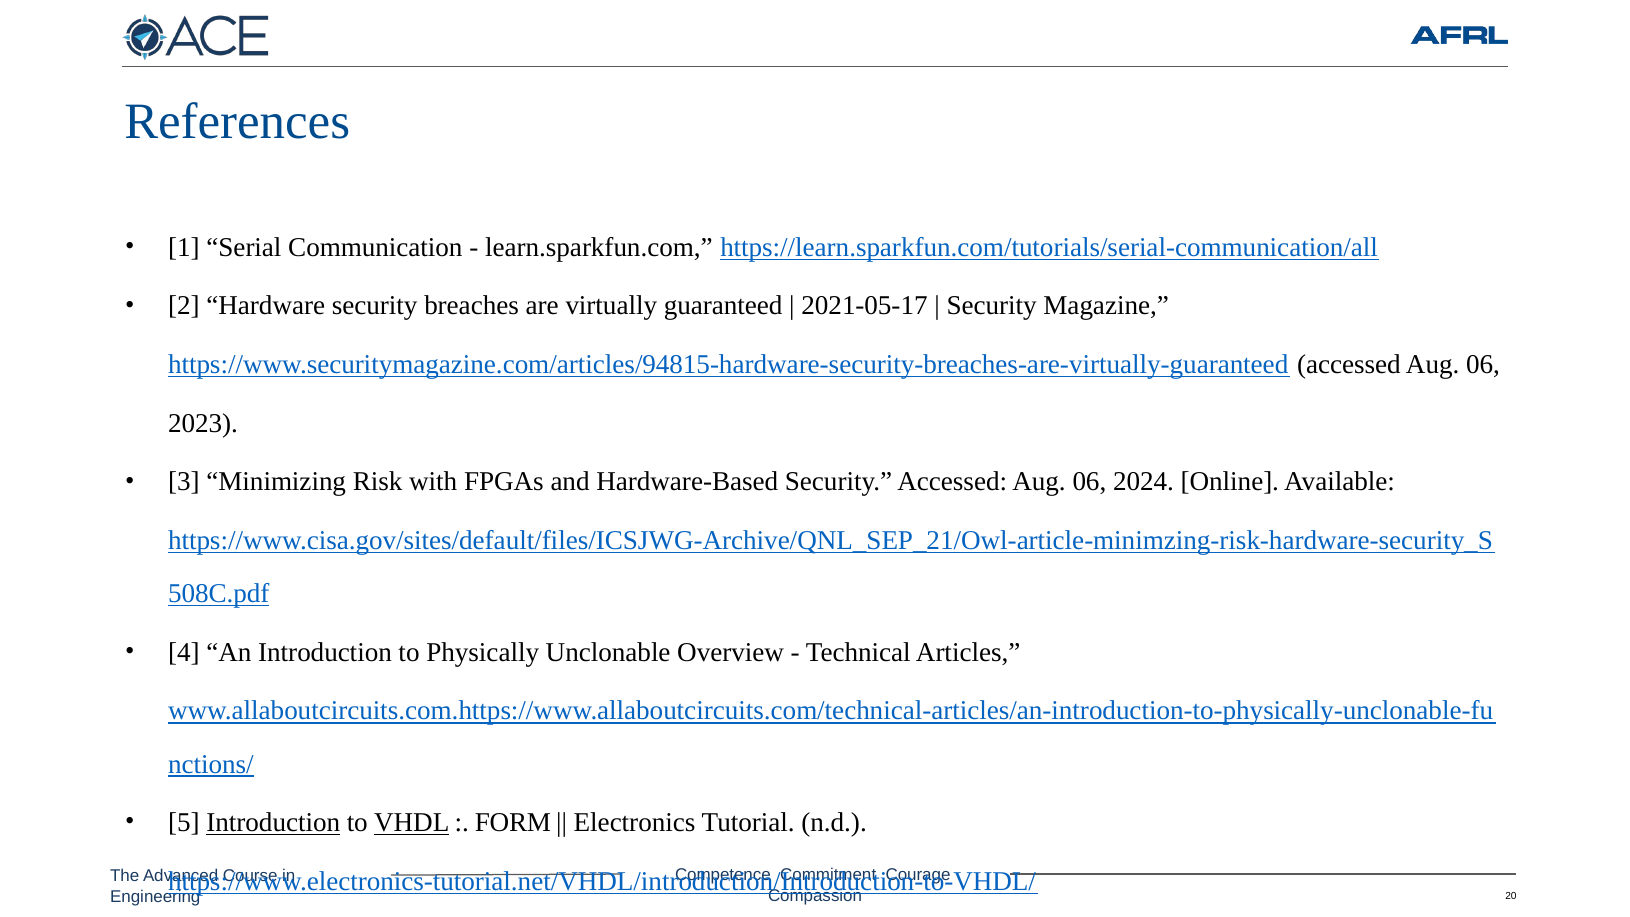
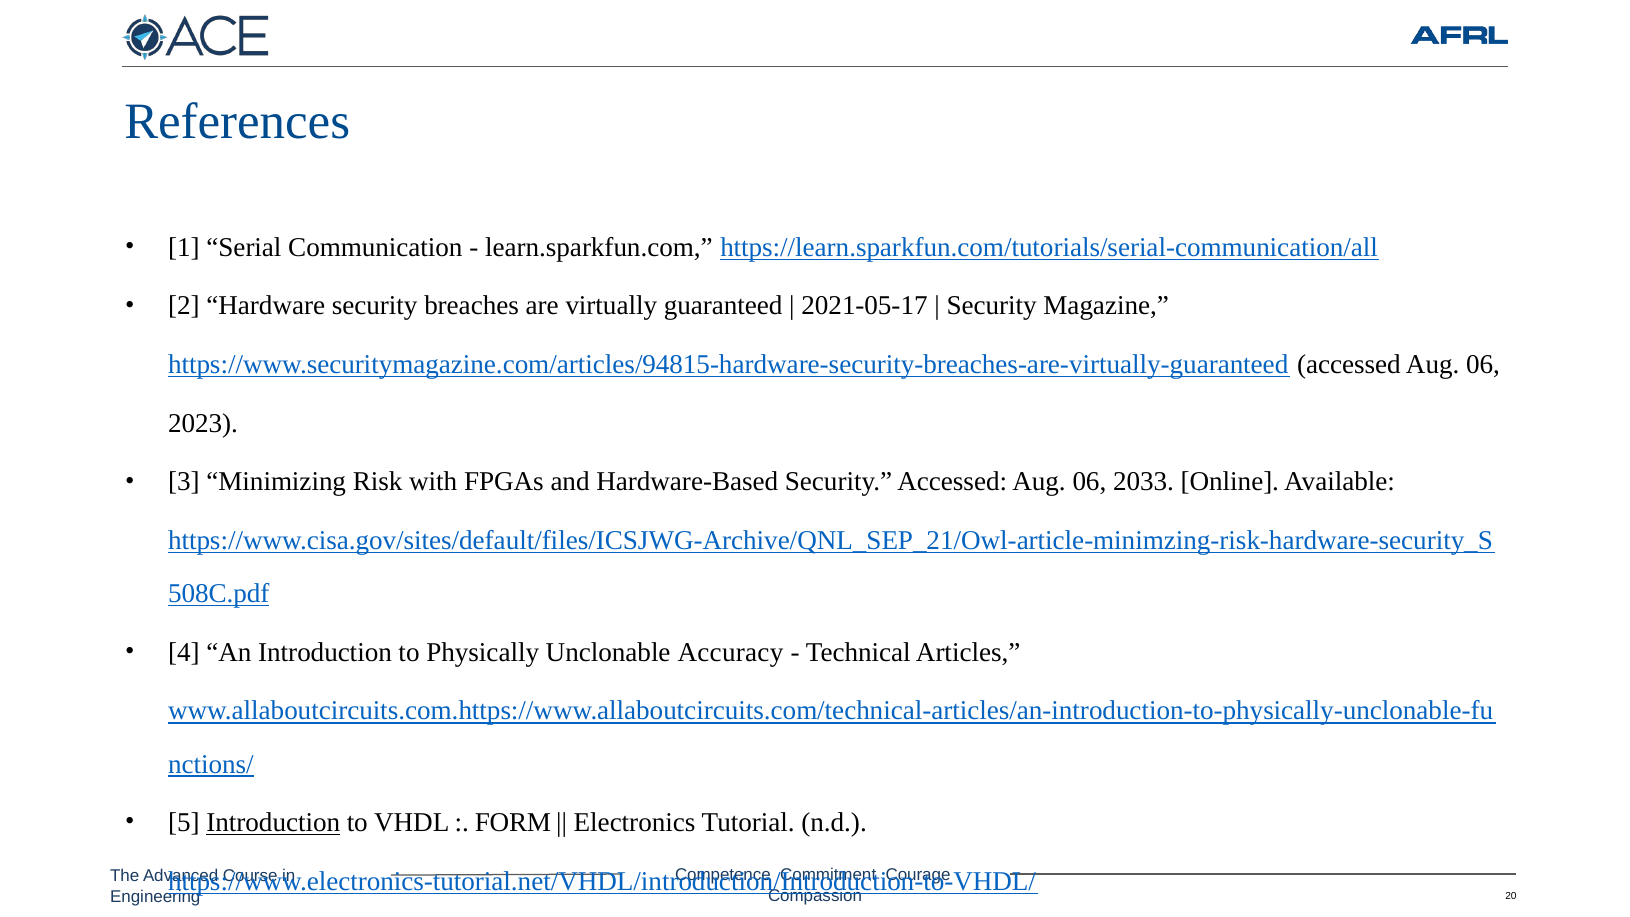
2024: 2024 -> 2033 (1143, 482)
Overview: Overview -> Accuracy (730, 652)
VHDL underline: present -> none (412, 823)
